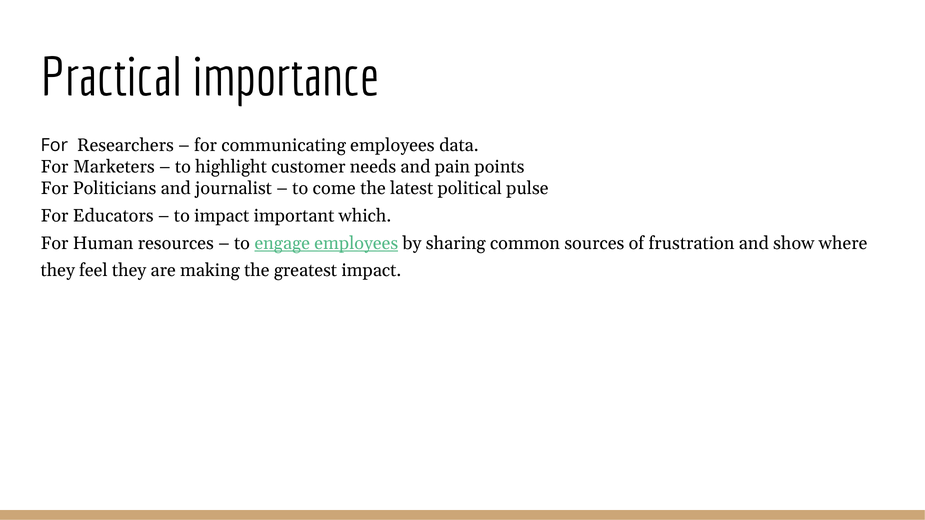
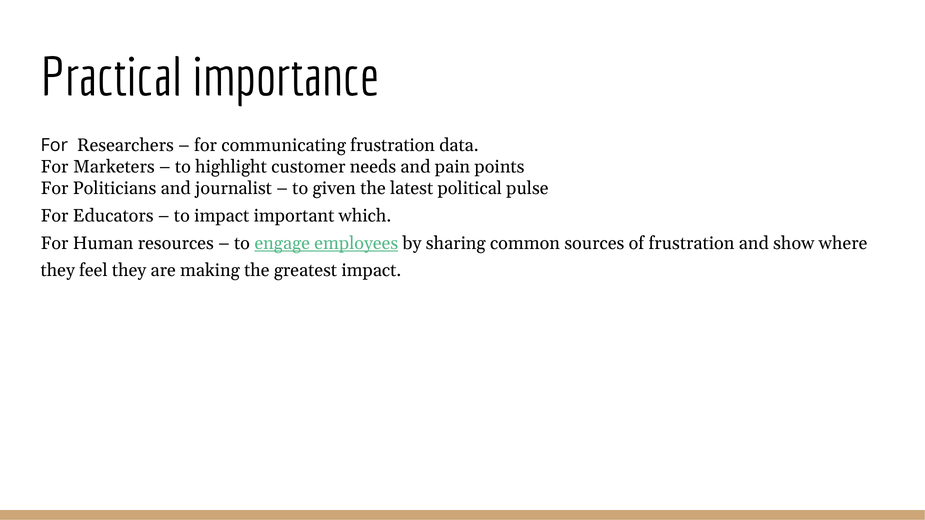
communicating employees: employees -> frustration (393, 145)
come: come -> given (334, 188)
